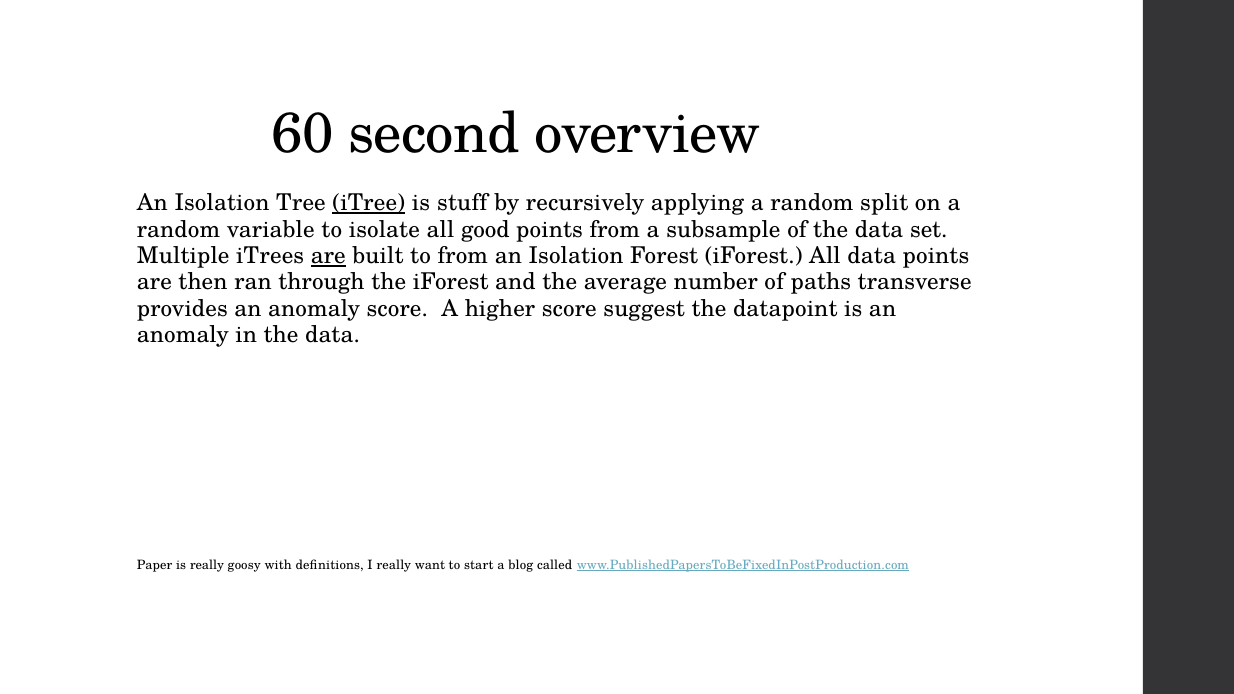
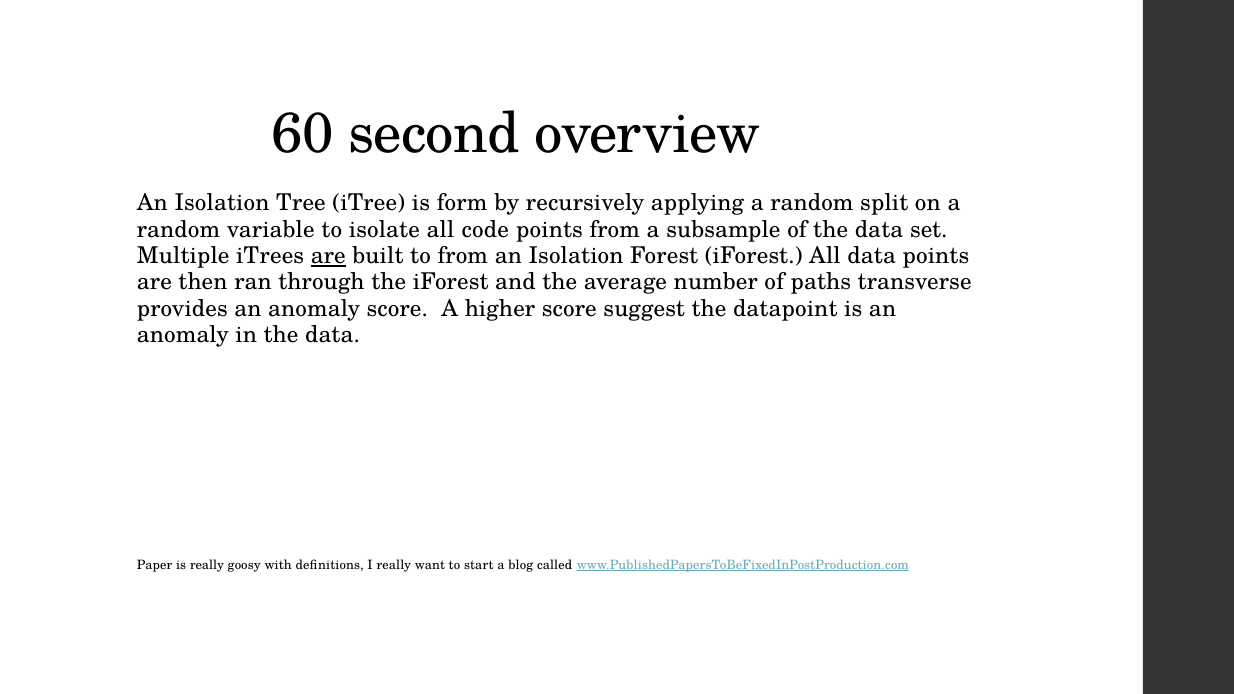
iTree underline: present -> none (369, 203)
stuff: stuff -> form (462, 203)
good: good -> code (485, 230)
